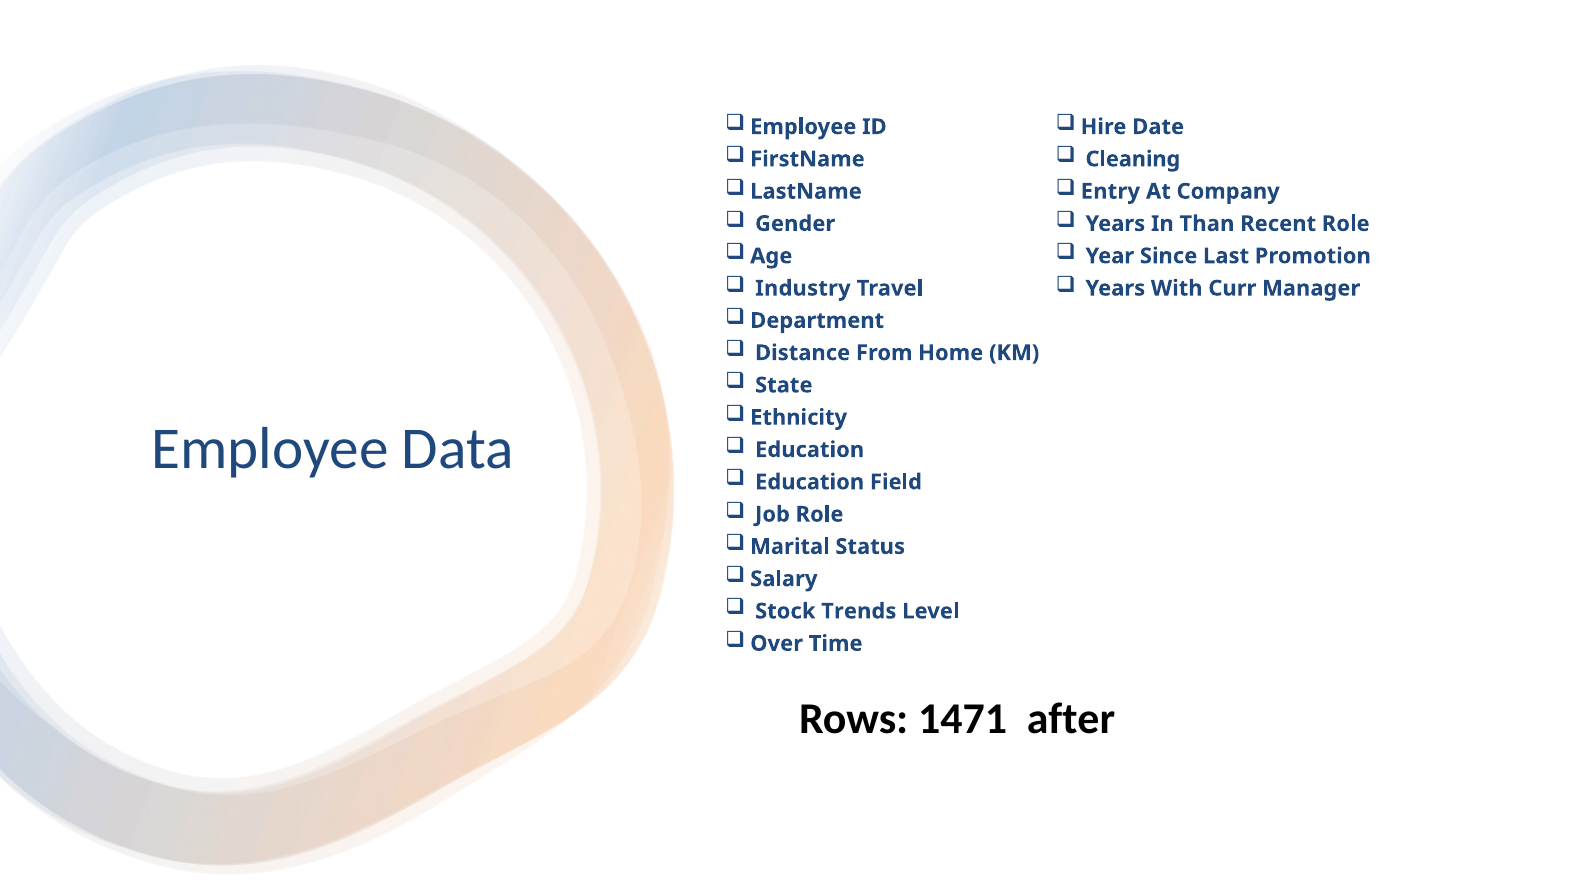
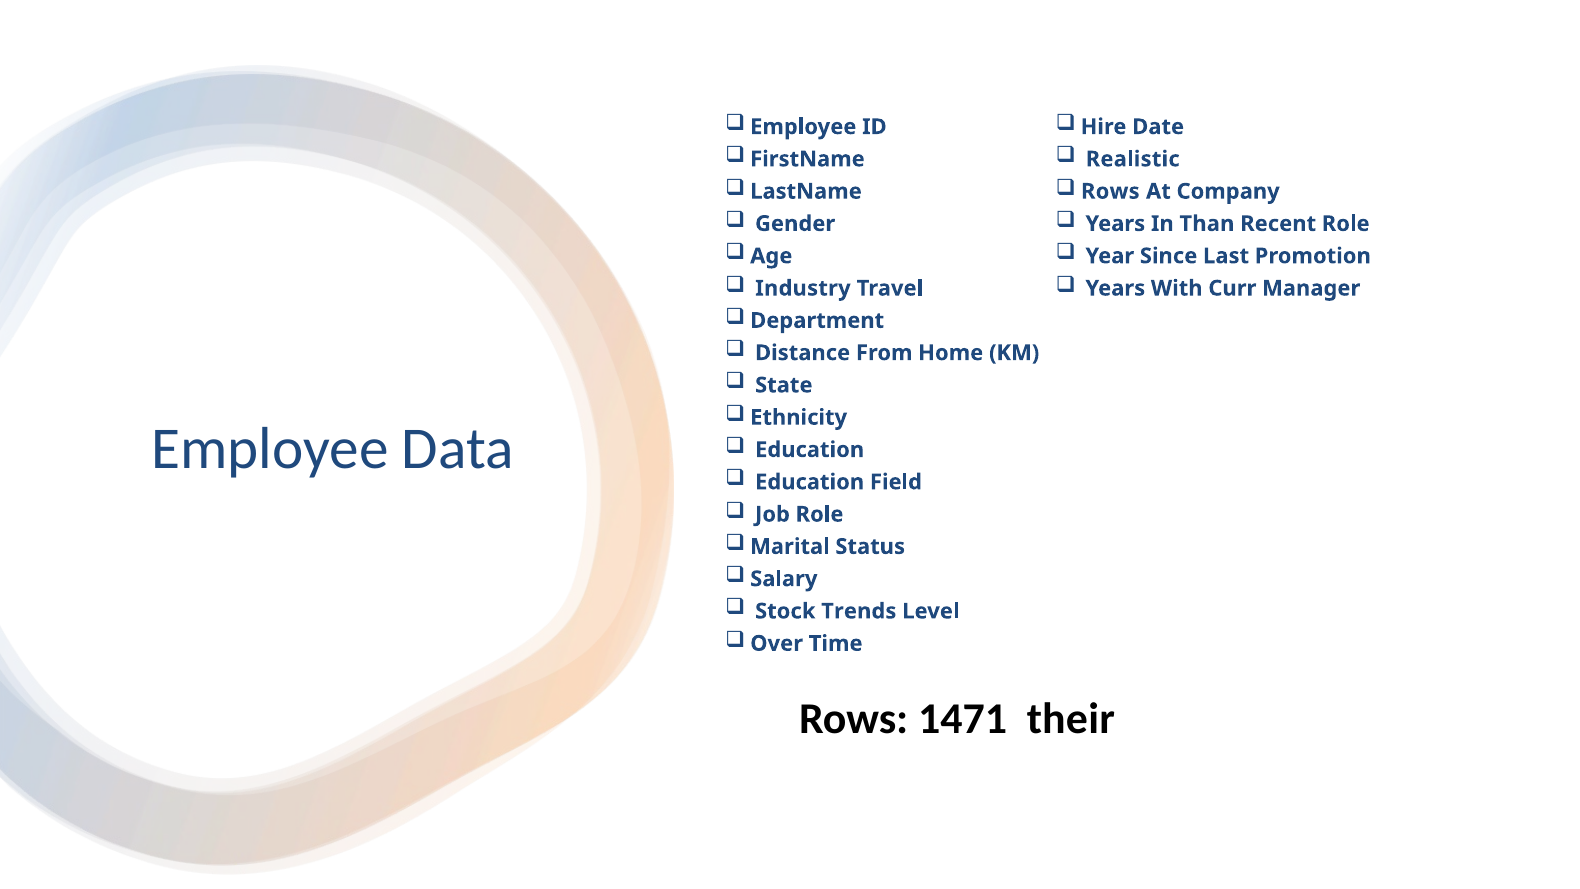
Cleaning: Cleaning -> Realistic (1133, 159)
Entry: Entry -> Rows (1110, 191)
after: after -> their (1071, 718)
